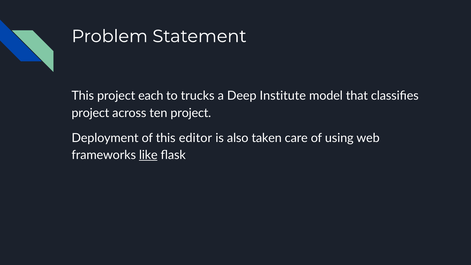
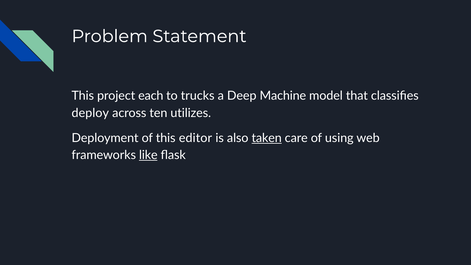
Institute: Institute -> Machine (283, 96)
project: project -> deploy (90, 113)
ten project: project -> utilizes (191, 113)
taken underline: none -> present (267, 138)
